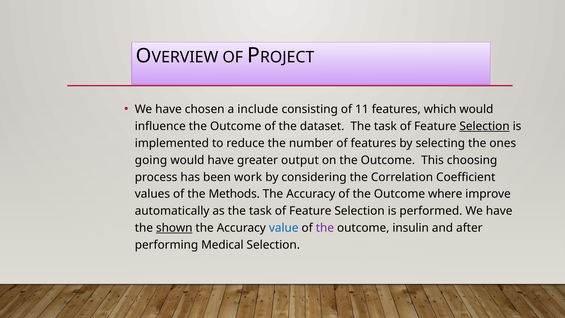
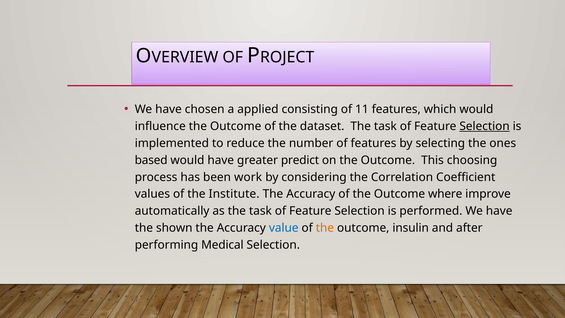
include: include -> applied (258, 109)
going: going -> based (151, 160)
output: output -> predict (300, 160)
Methods: Methods -> Institute (234, 194)
shown underline: present -> none (174, 228)
the colour: purple -> orange (325, 228)
